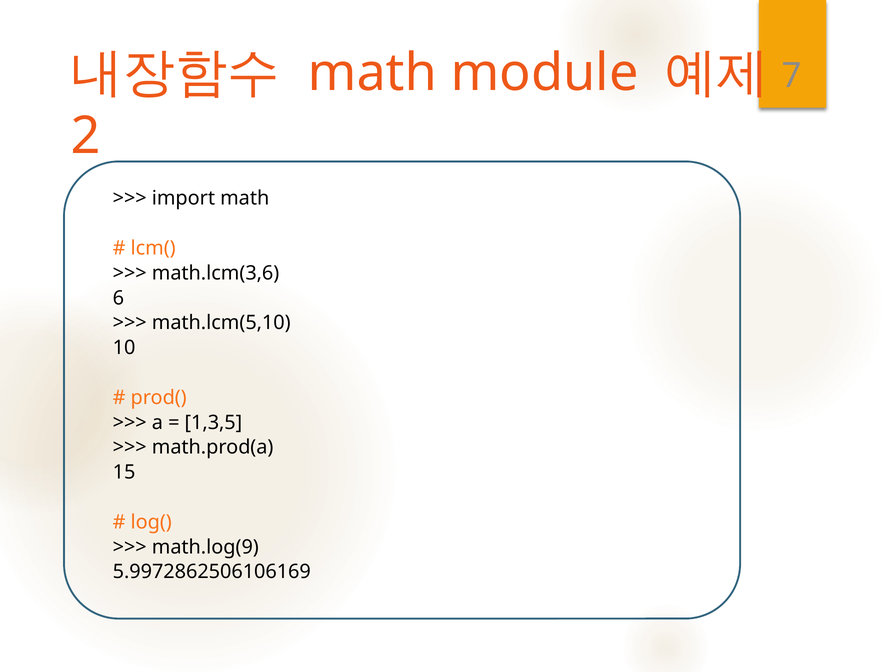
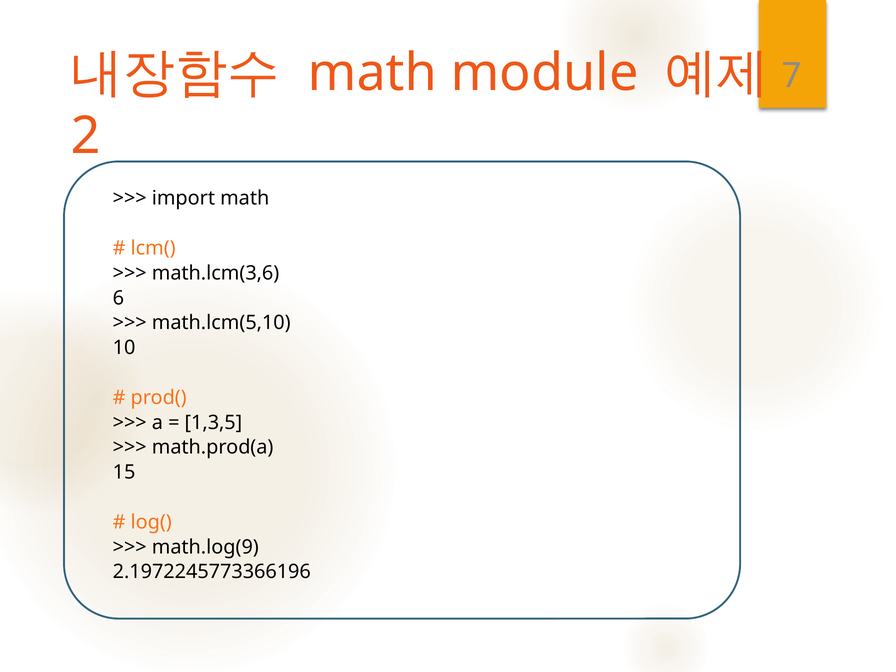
5.9972862506106169: 5.9972862506106169 -> 2.1972245773366196 (212, 572)
